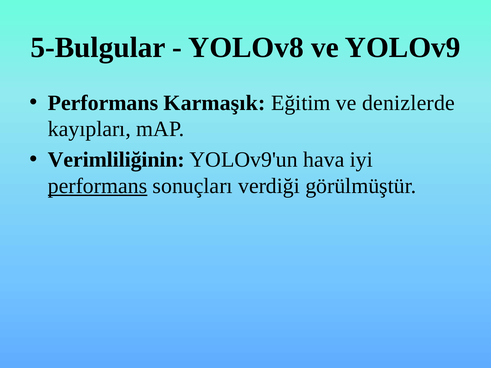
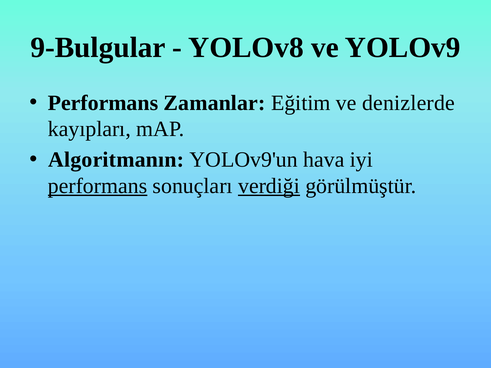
5-Bulgular: 5-Bulgular -> 9-Bulgular (98, 47)
Karmaşık: Karmaşık -> Zamanlar (214, 103)
Verimliliğinin: Verimliliğinin -> Algoritmanın (116, 160)
verdiği underline: none -> present (269, 186)
